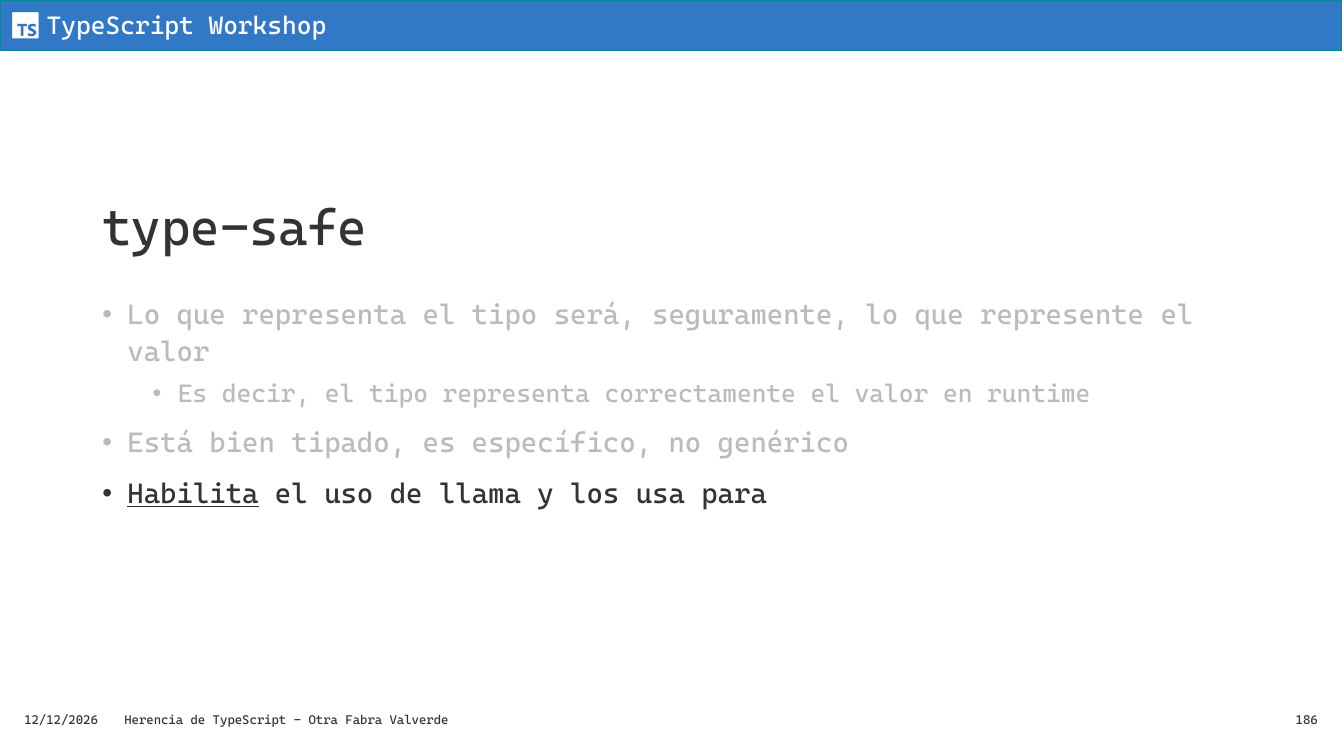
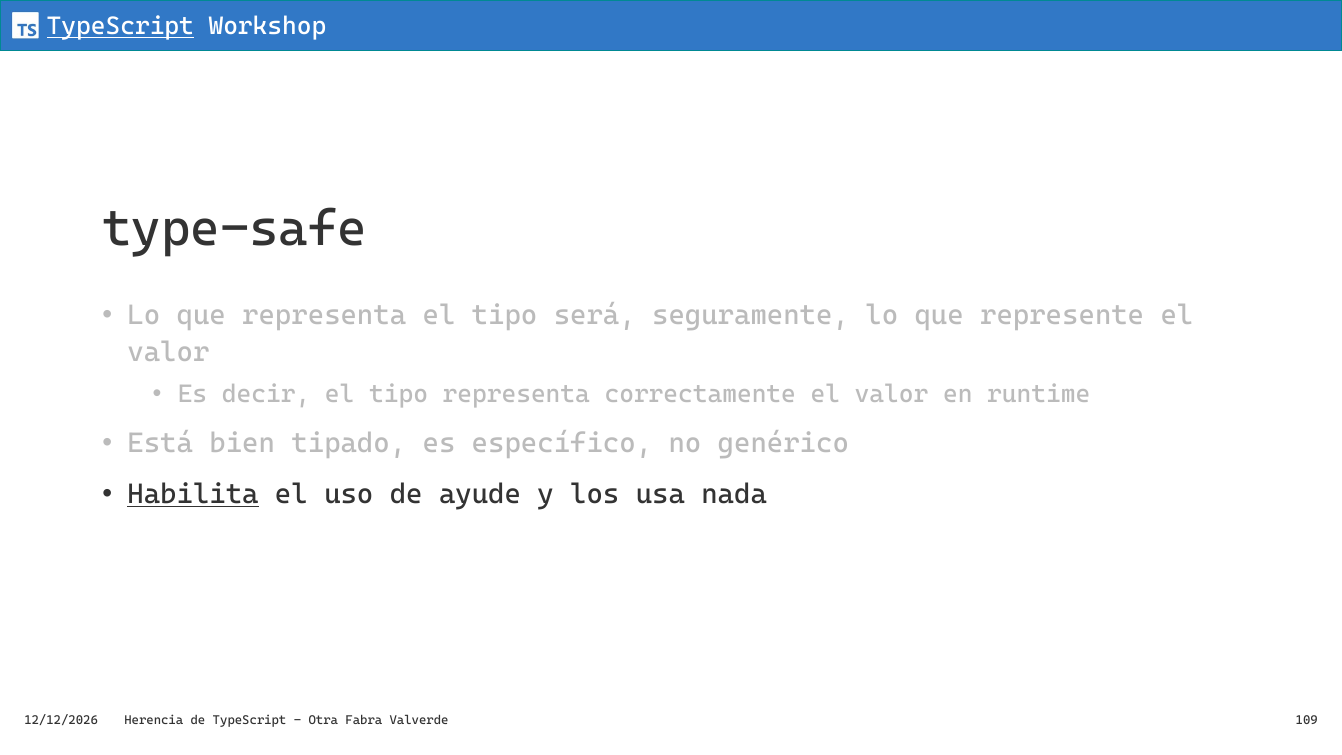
TypeScript underline: none -> present (120, 27)
llama: llama -> ayude (480, 495)
para: para -> nada (734, 495)
186: 186 -> 109 (1307, 721)
